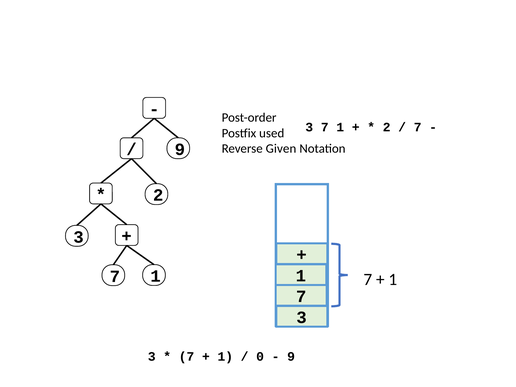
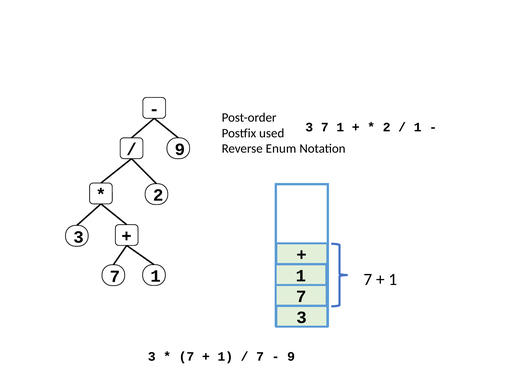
7: 7 -> 1 (418, 127)
Given: Given -> Enum (281, 149)
0: 0 -> 7 (260, 357)
